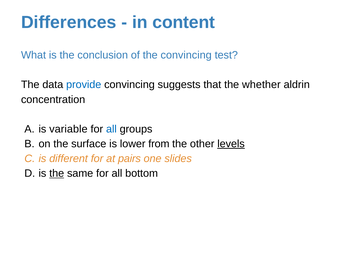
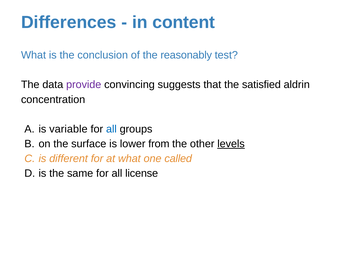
the convincing: convincing -> reasonably (186, 55)
provide colour: blue -> purple (84, 85)
whether: whether -> satisfied (261, 85)
at pairs: pairs -> what (129, 159)
slides: slides -> called (178, 159)
the underline: present -> none (57, 174)
bottom: bottom -> license (142, 174)
